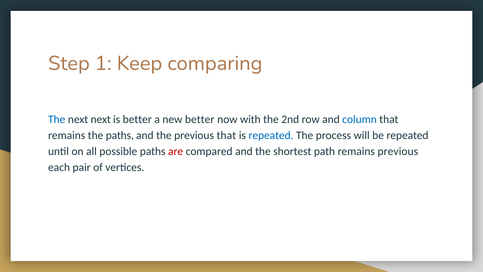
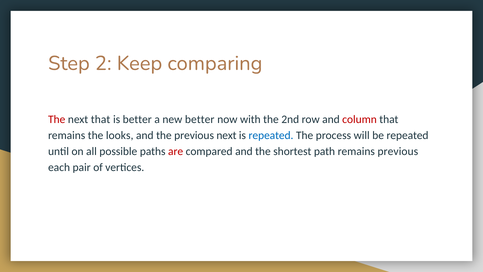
1: 1 -> 2 (103, 63)
The colour: blue -> red (57, 119)
next next: next -> that (101, 119)
column colour: blue -> red (360, 119)
the paths: paths -> looks (120, 135)
previous that: that -> next (226, 135)
